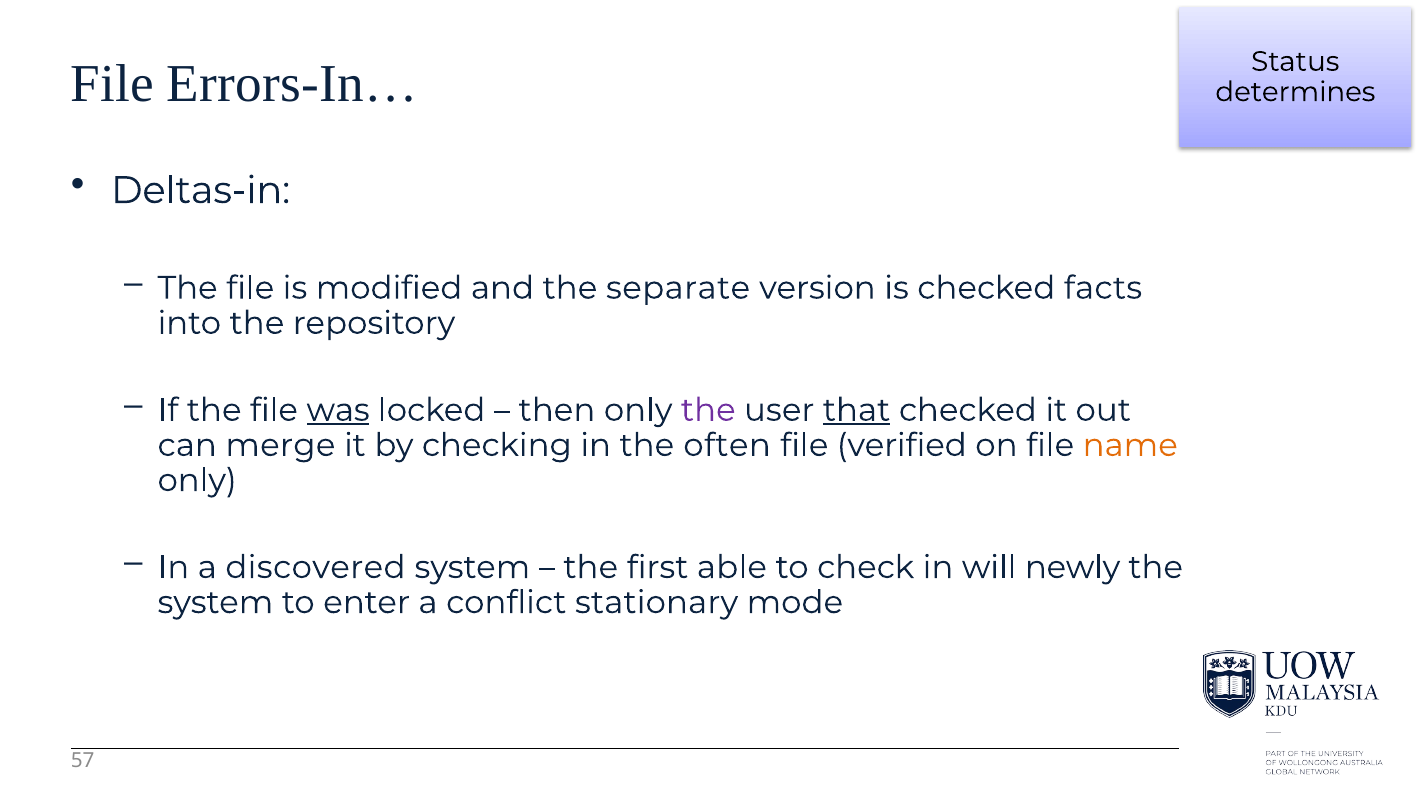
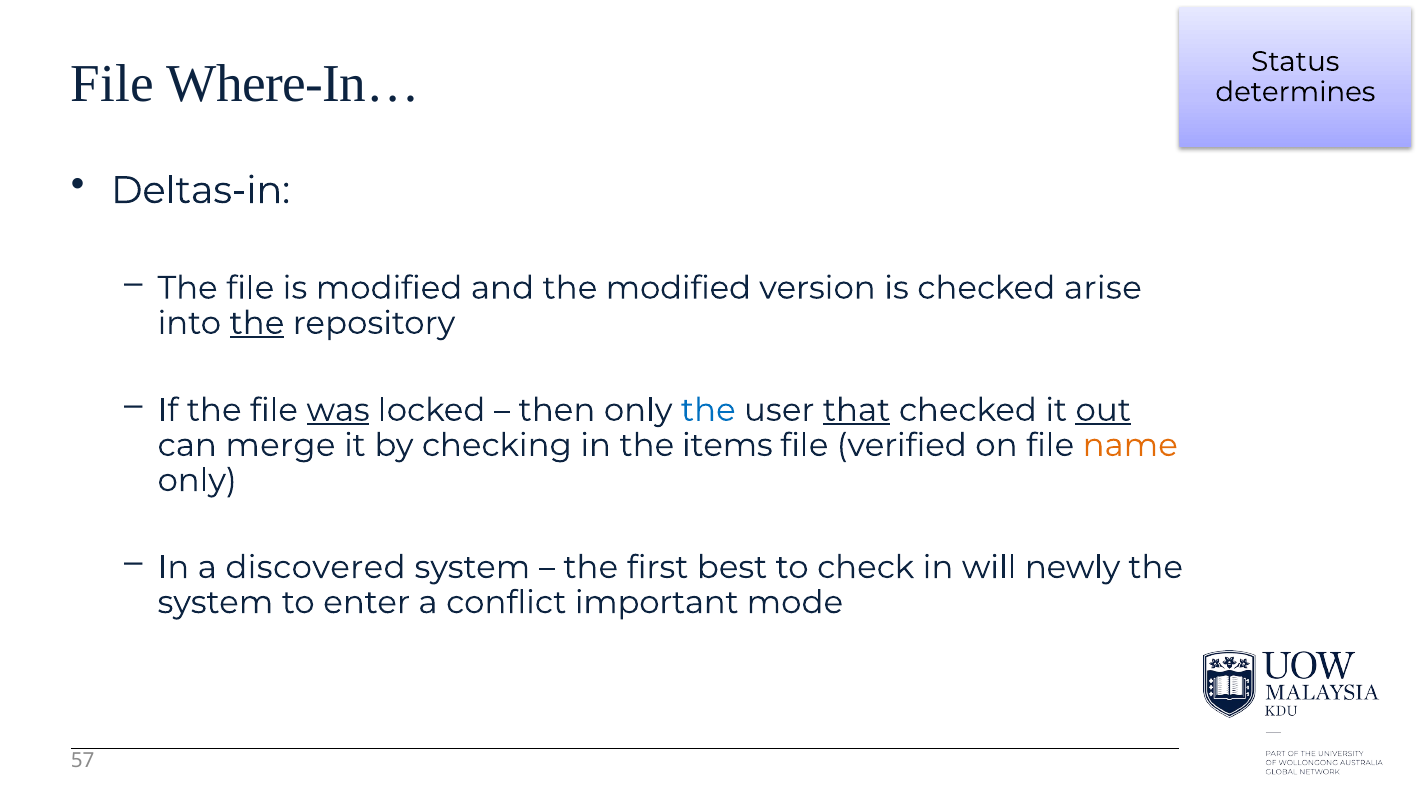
Errors-In…: Errors-In… -> Where-In… (293, 84)
the separate: separate -> modified (678, 288)
facts: facts -> arise (1103, 288)
the underline: none -> present (257, 323)
the colour: purple -> blue (708, 410)
out underline: none -> present (1103, 410)
often: often -> items (727, 445)
able: able -> best (732, 567)
stationary: stationary -> important (657, 602)
